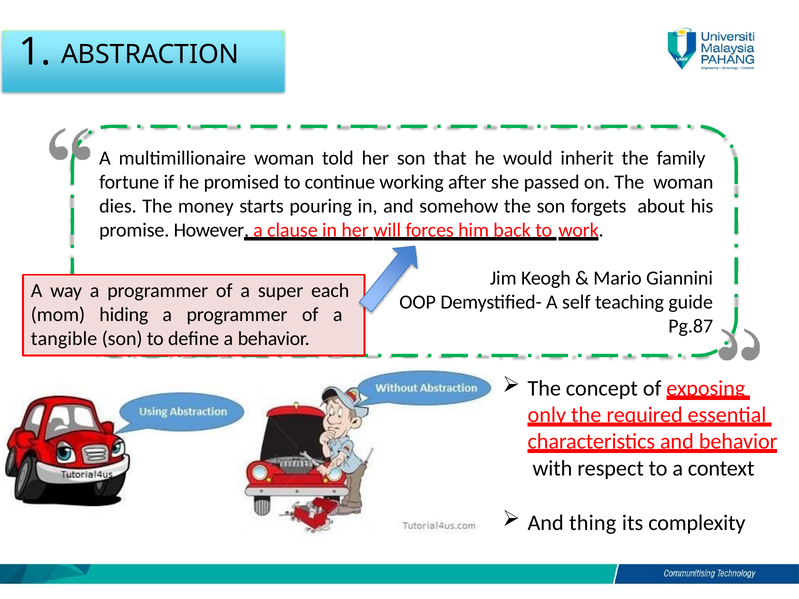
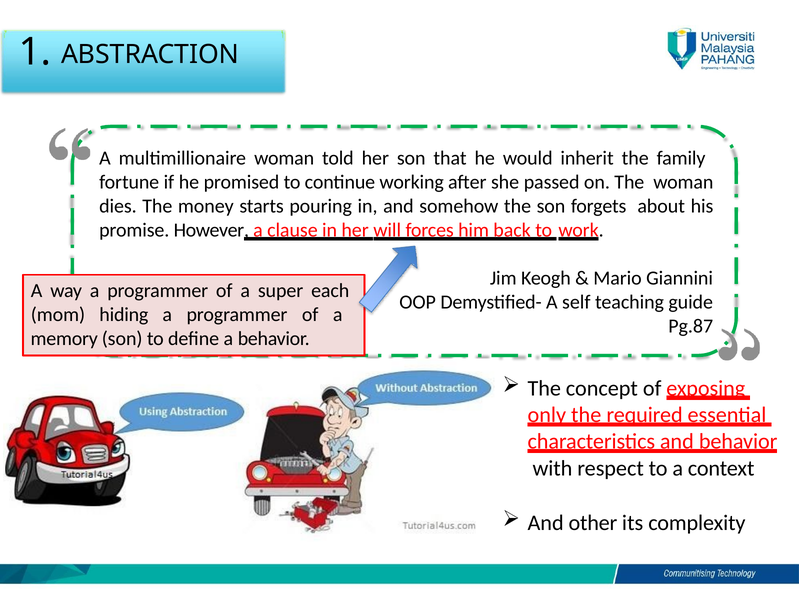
tangible: tangible -> memory (64, 339)
thing: thing -> other (593, 523)
